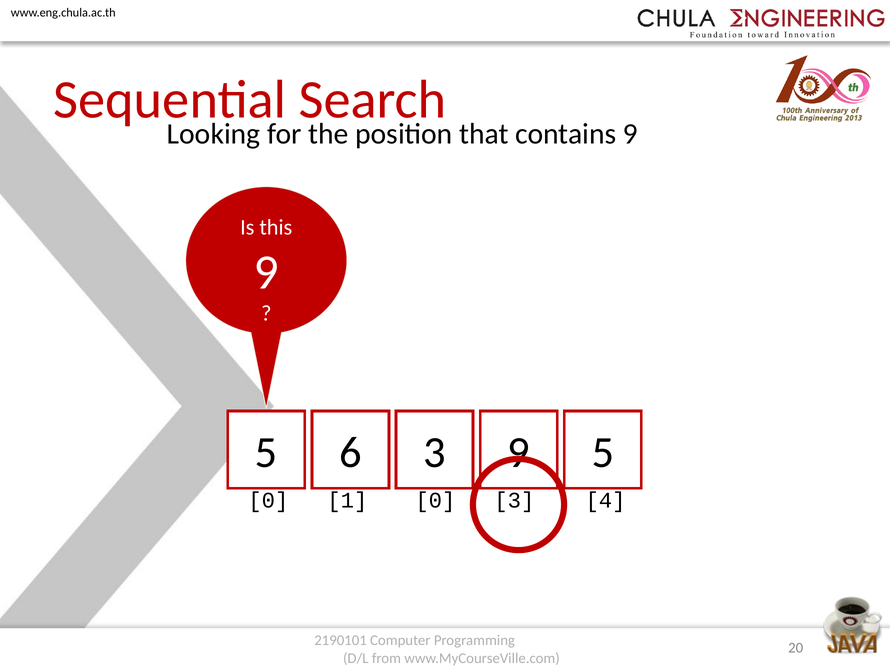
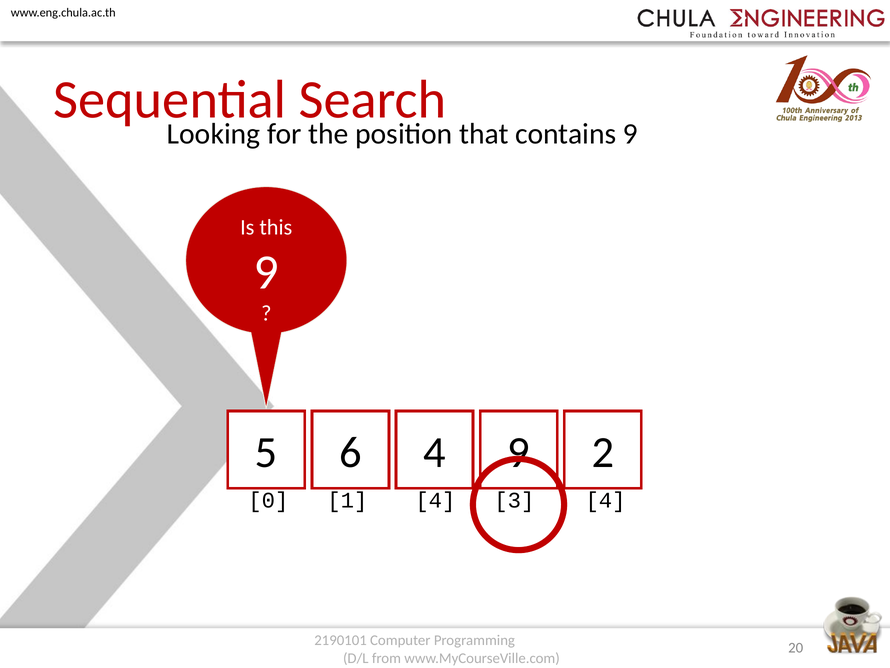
6 3: 3 -> 4 (434, 452)
5: 5 -> 2 (603, 452)
1 0: 0 -> 4 (435, 500)
